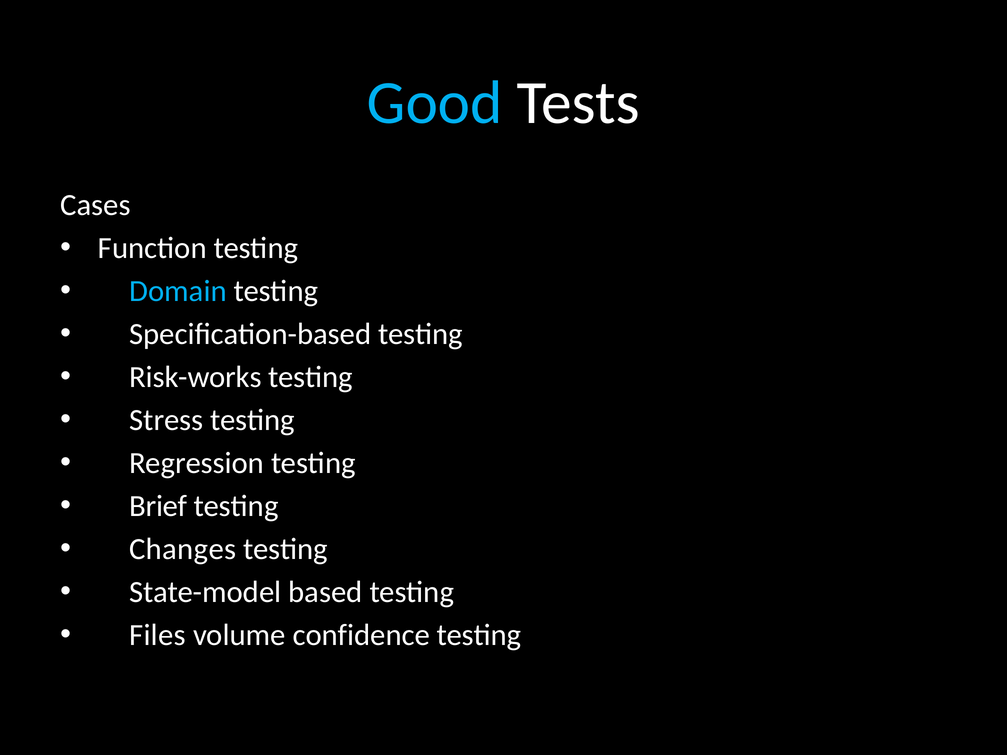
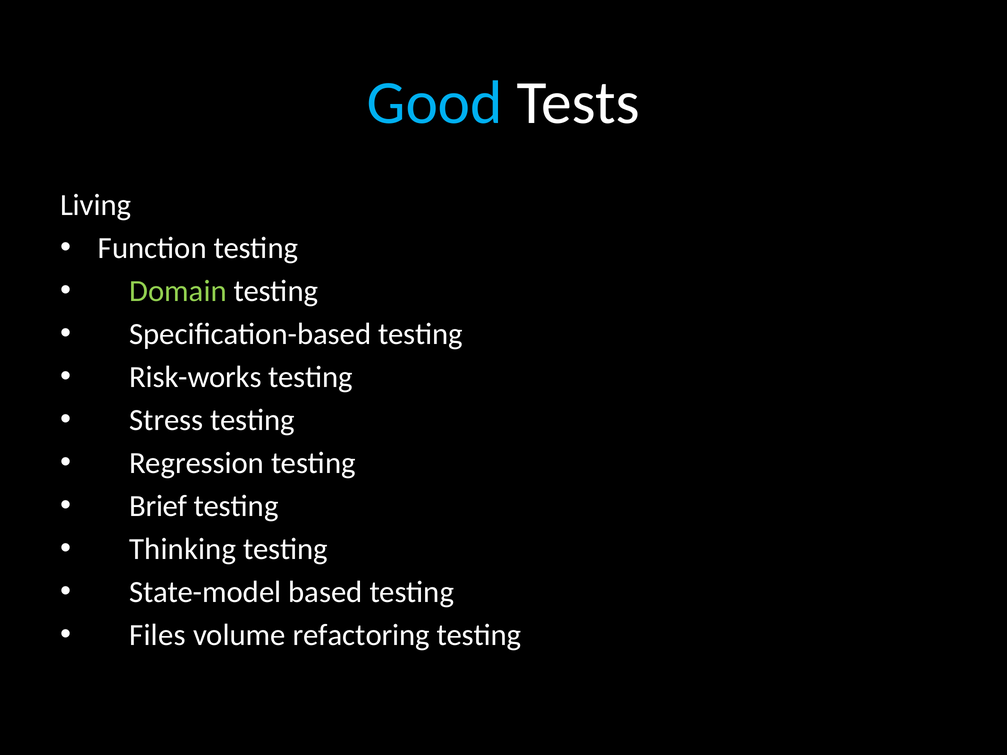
Cases: Cases -> Living (96, 205)
Domain colour: light blue -> light green (178, 291)
Changes: Changes -> Thinking (183, 549)
confidence: confidence -> refactoring (361, 635)
